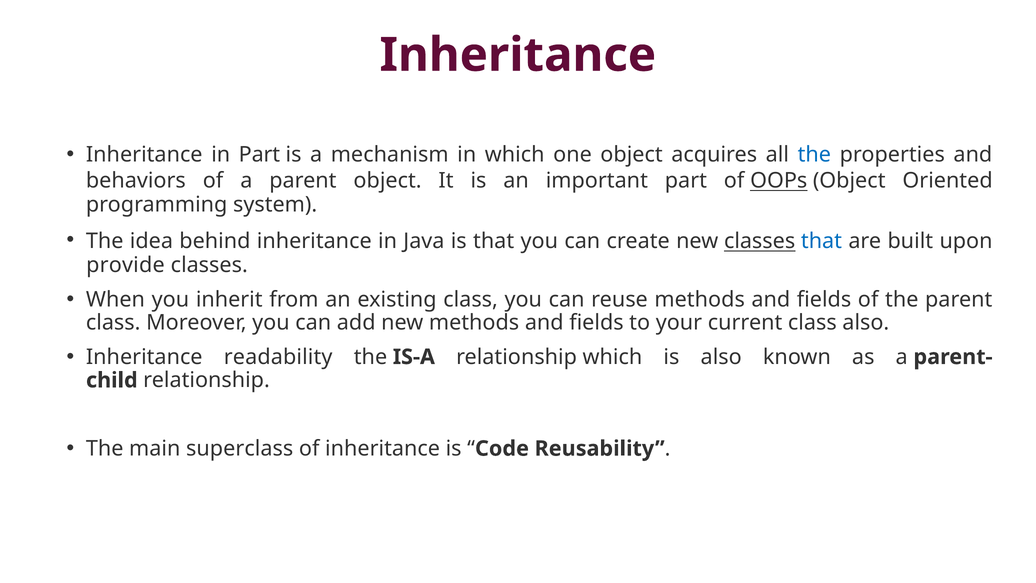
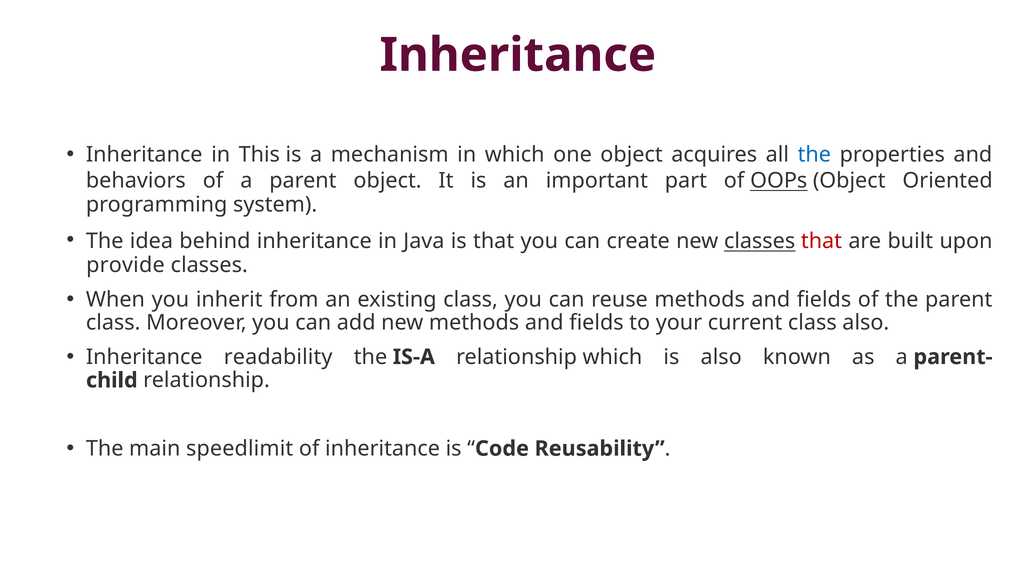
in Part: Part -> This (259, 155)
that colour: blue -> red (821, 241)
superclass: superclass -> speedlimit (240, 448)
